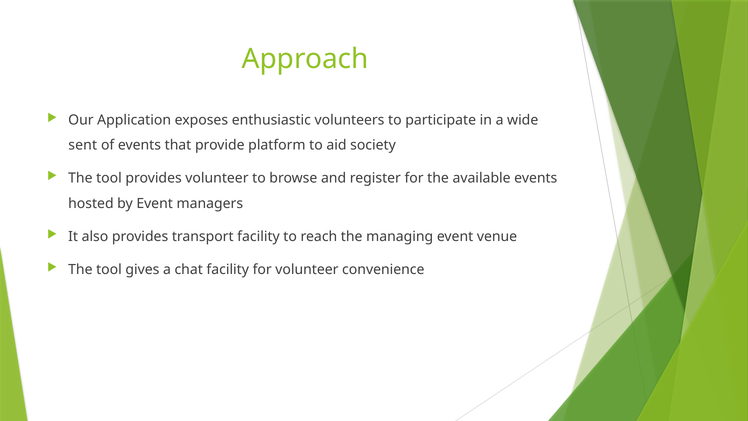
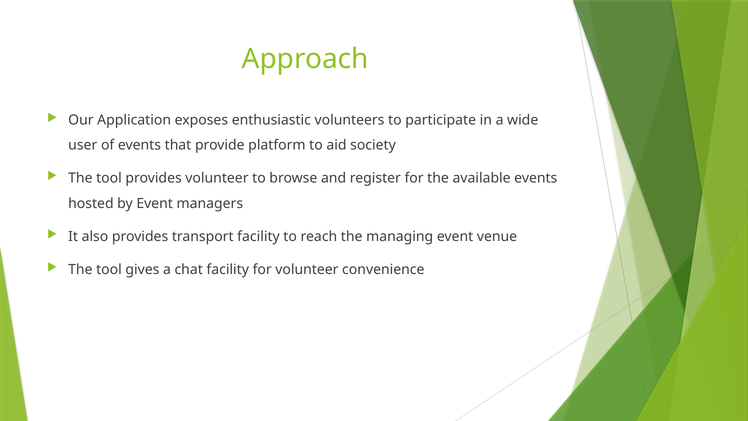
sent: sent -> user (83, 145)
